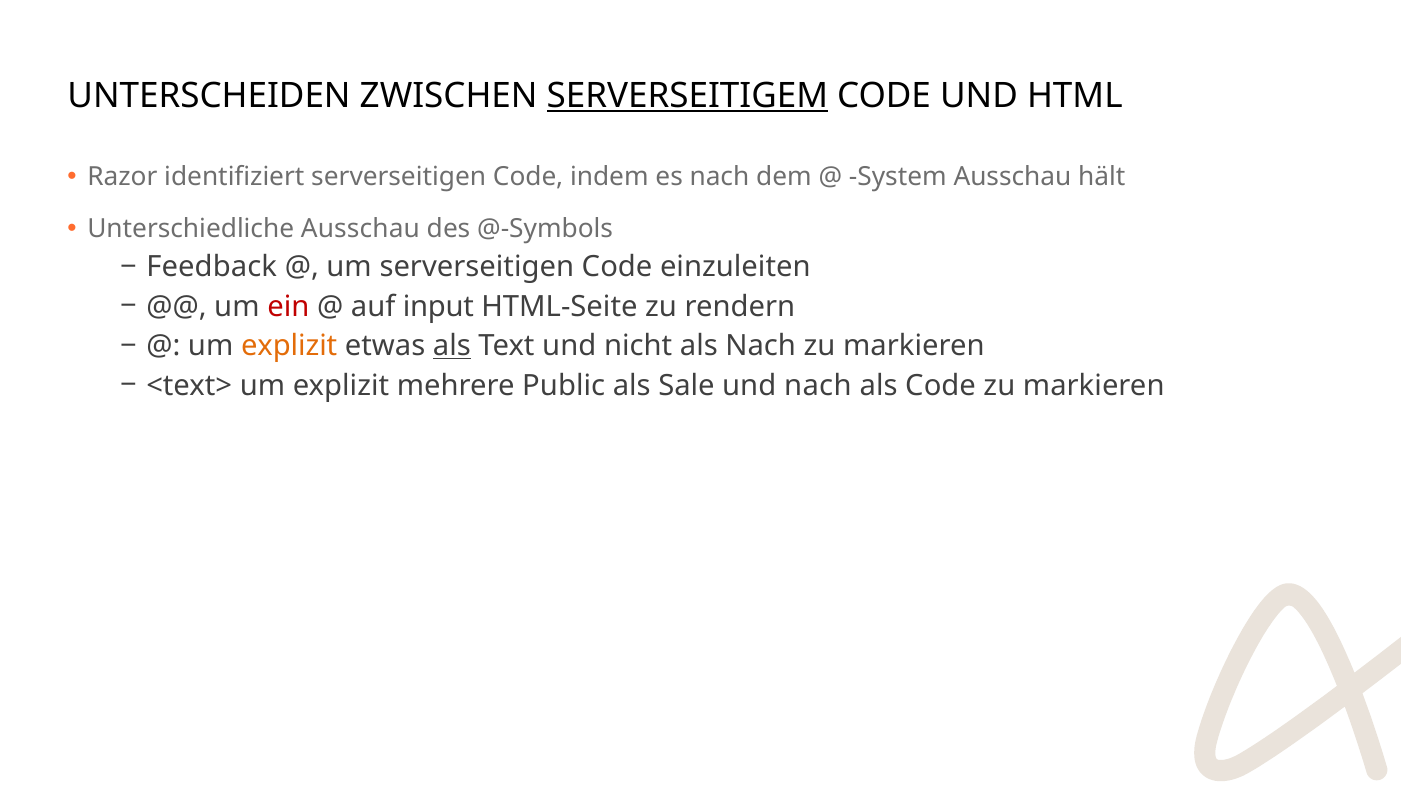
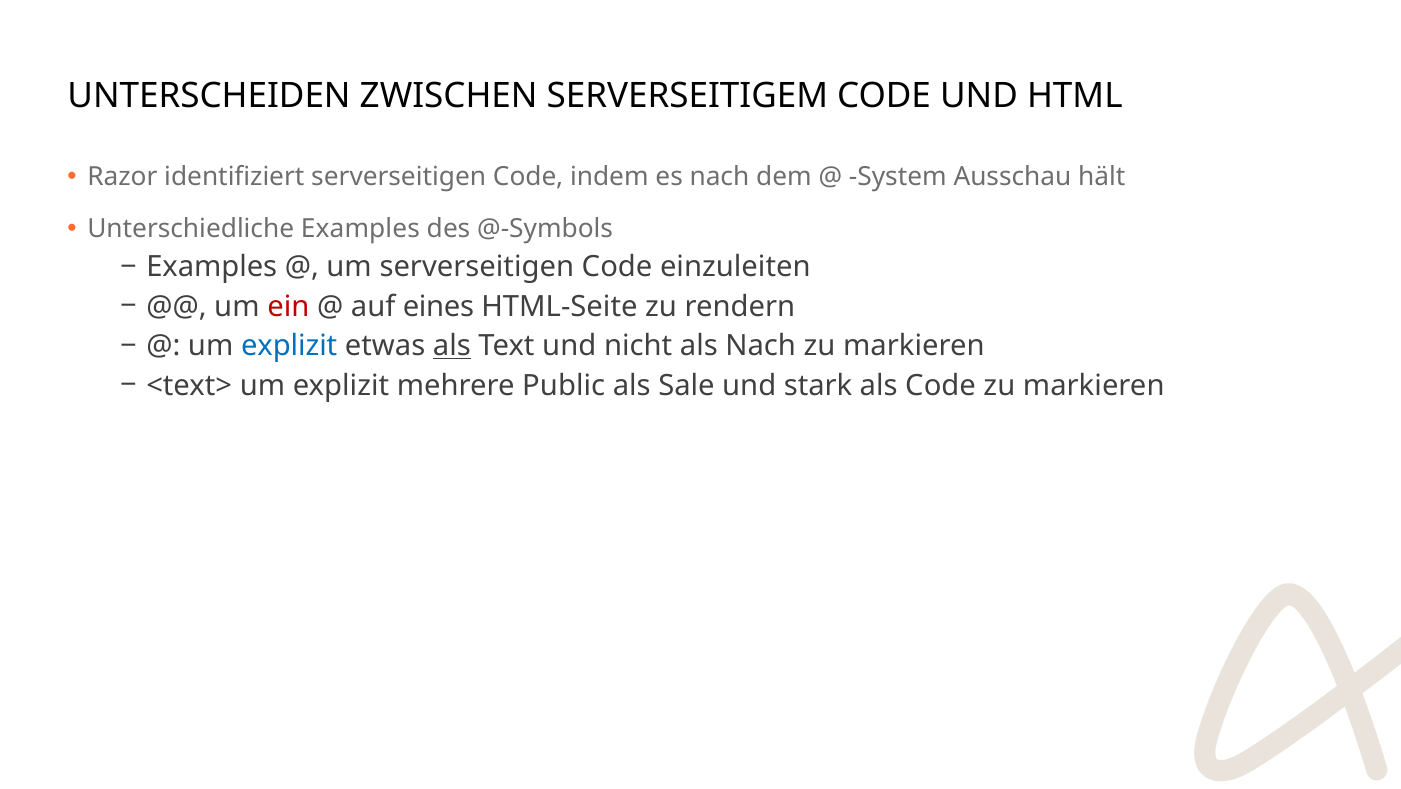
SERVERSEITIGEM underline: present -> none (687, 96)
Unterschiedliche Ausschau: Ausschau -> Examples (360, 229)
Feedback: Feedback -> Examples (212, 267)
input: input -> eines (438, 306)
explizit colour: orange -> blue (289, 346)
und nach: nach -> stark (818, 385)
